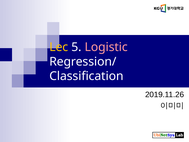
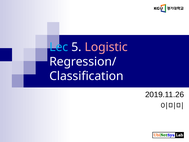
Lec colour: yellow -> light blue (59, 47)
